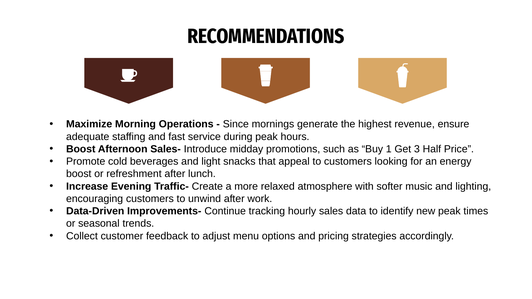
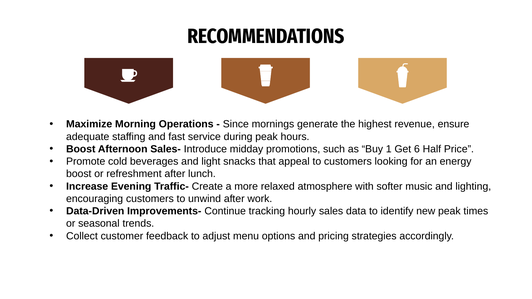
3: 3 -> 6 (417, 149)
